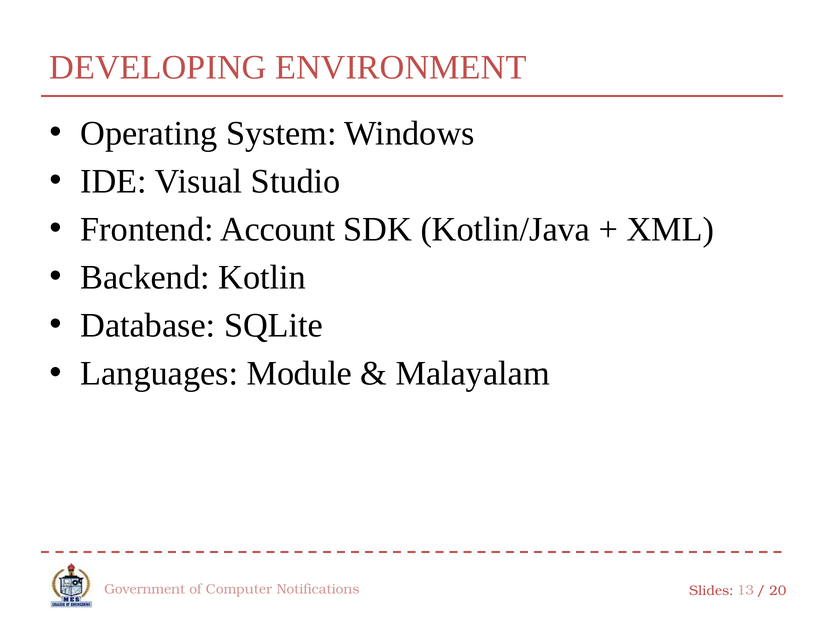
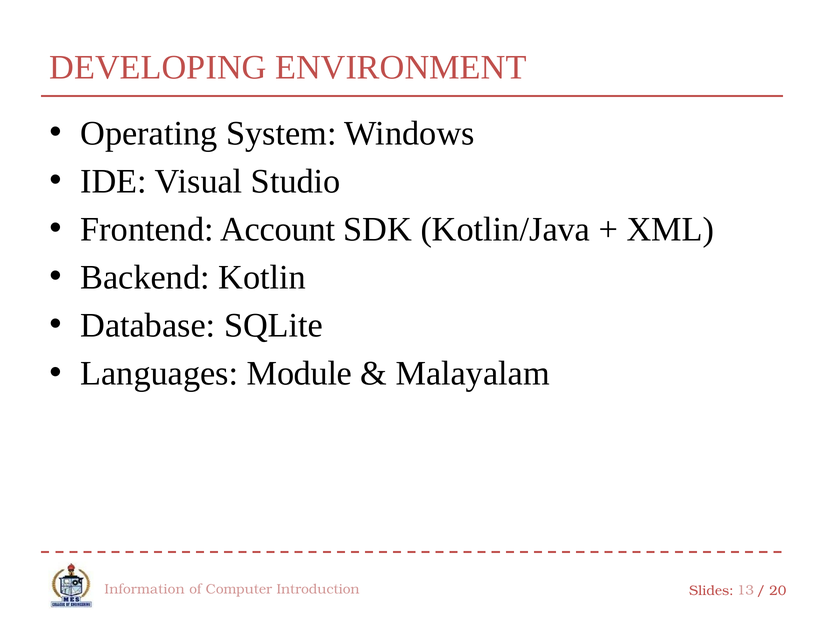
Government: Government -> Information (145, 589)
Notifications: Notifications -> Introduction (318, 589)
